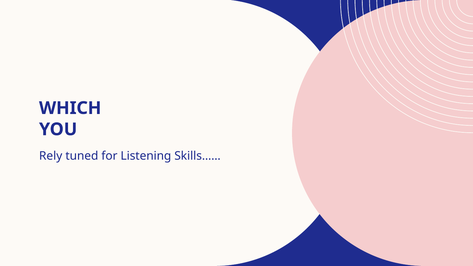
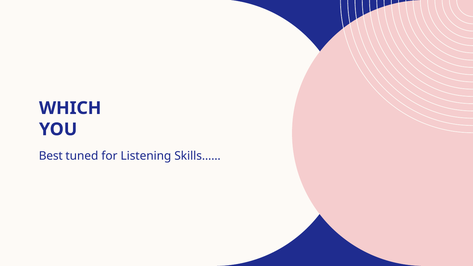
Rely: Rely -> Best (51, 156)
